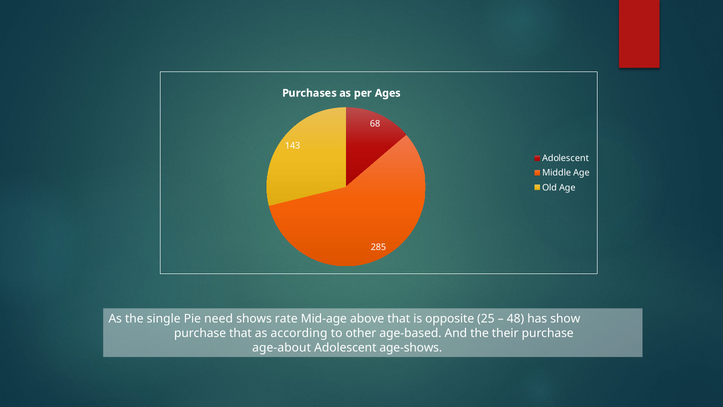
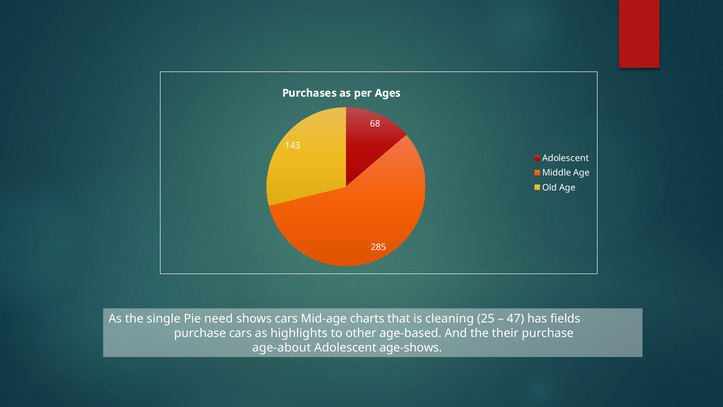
shows rate: rate -> cars (286, 319)
above: above -> charts (367, 319)
opposite: opposite -> cleaning (450, 319)
48: 48 -> 47 (515, 319)
show: show -> fields (565, 319)
purchase that: that -> cars (241, 333)
according: according -> highlights (299, 333)
